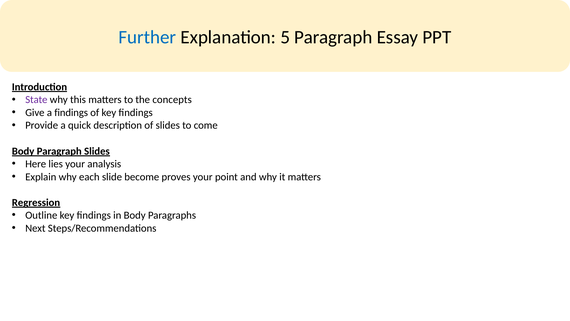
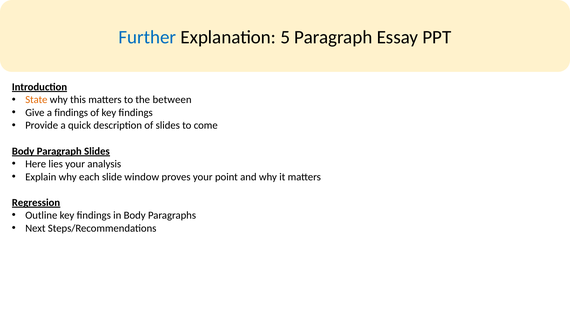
State colour: purple -> orange (36, 100)
concepts: concepts -> between (172, 100)
become: become -> window (142, 177)
